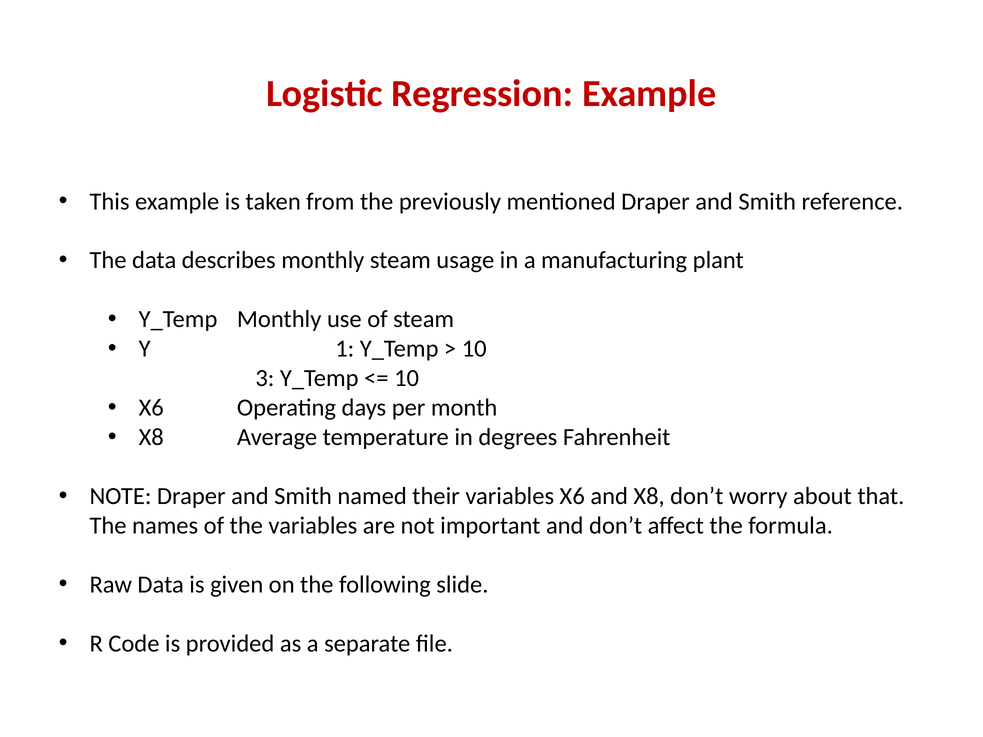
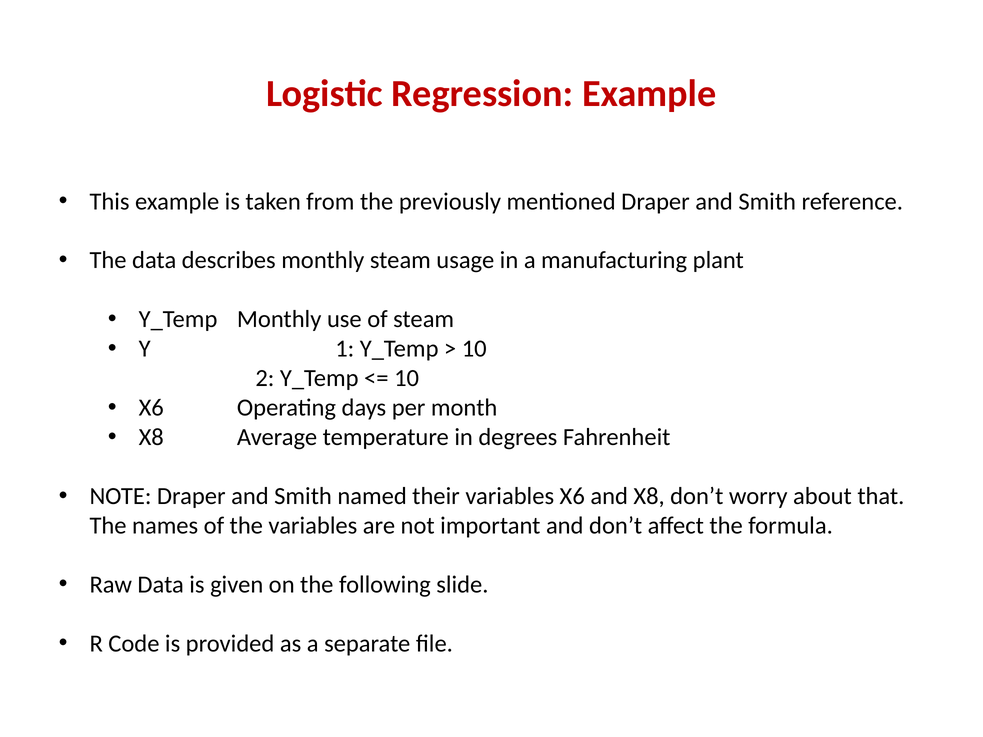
3: 3 -> 2 (265, 378)
